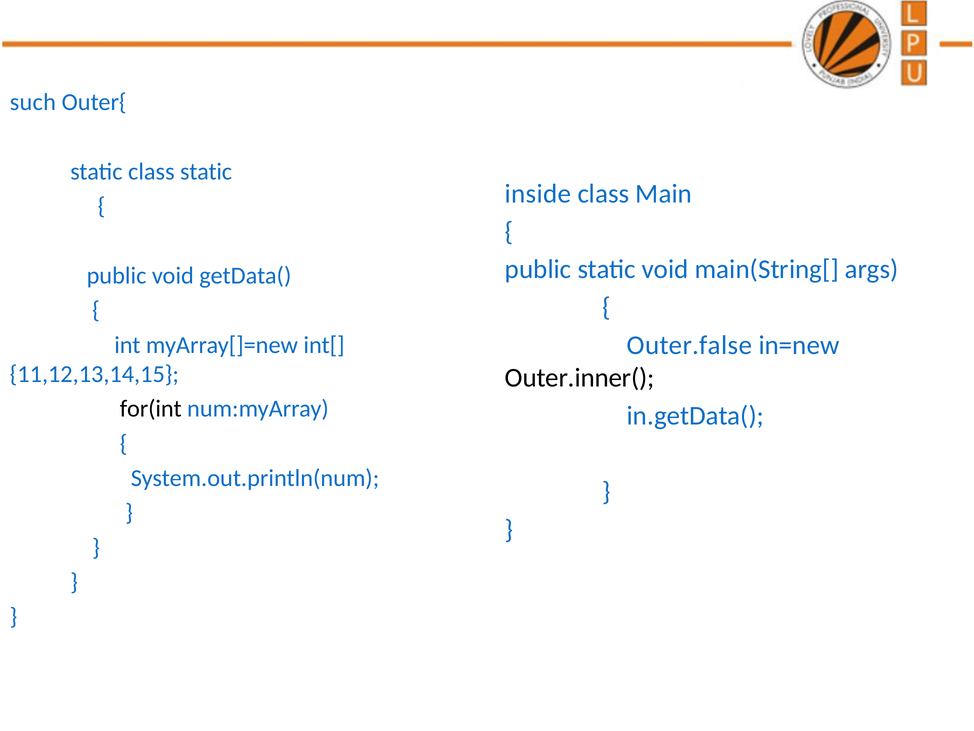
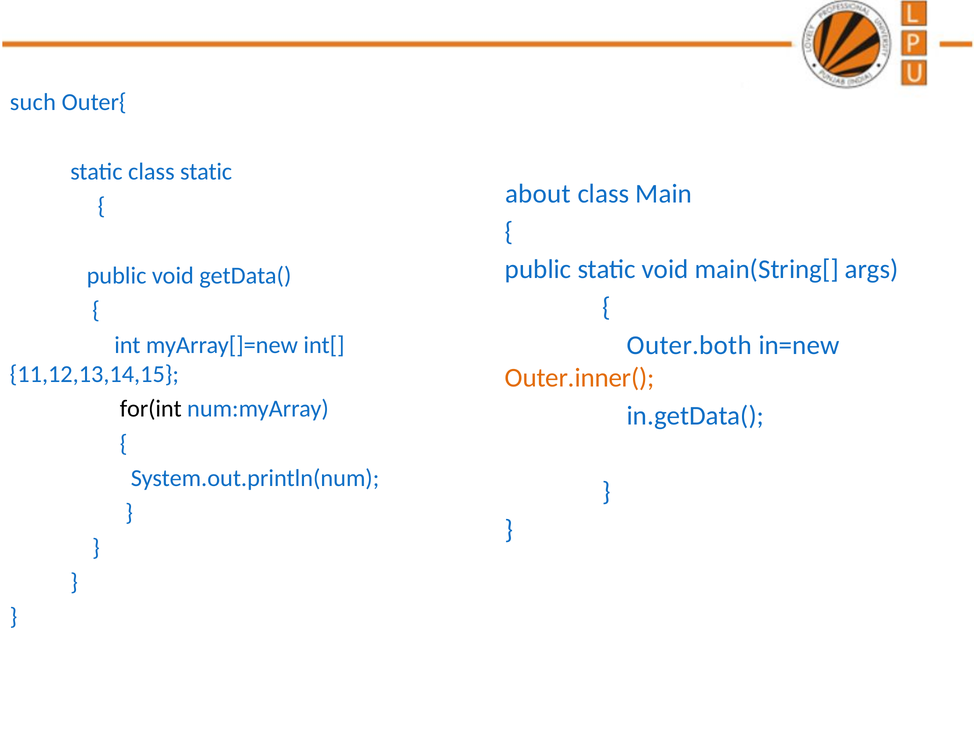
inside: inside -> about (538, 193)
Outer.false: Outer.false -> Outer.both (689, 345)
Outer.inner( colour: black -> orange (580, 378)
